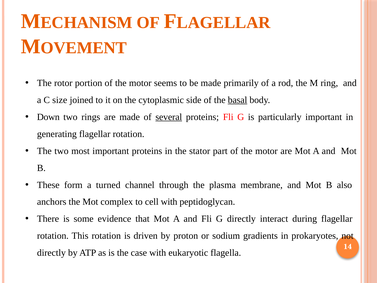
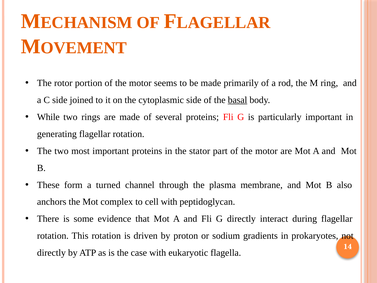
C size: size -> side (60, 100)
Down: Down -> While (48, 117)
several underline: present -> none (169, 117)
